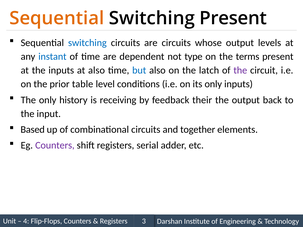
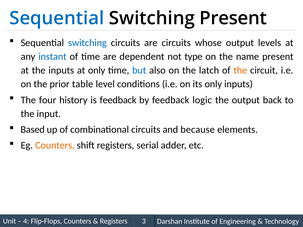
Sequential colour: orange -> blue (57, 18)
terms: terms -> name (248, 57)
at also: also -> only (97, 70)
the colour: purple -> orange (240, 70)
The only: only -> four (48, 100)
is receiving: receiving -> feedback (118, 100)
their: their -> logic (202, 100)
together: together -> because (198, 130)
Counters colour: purple -> orange (55, 146)
